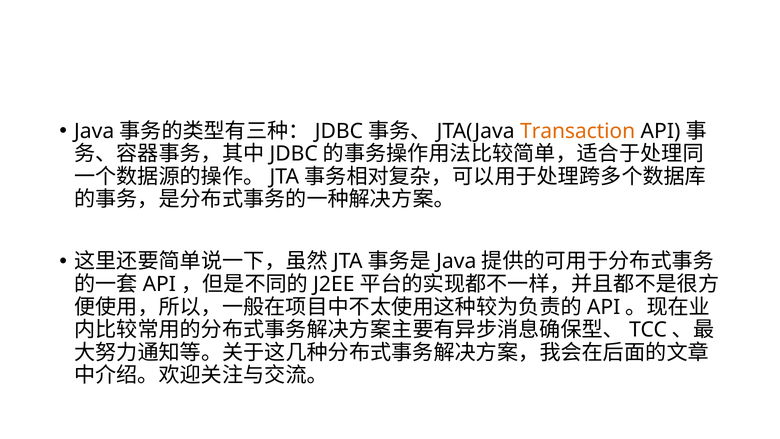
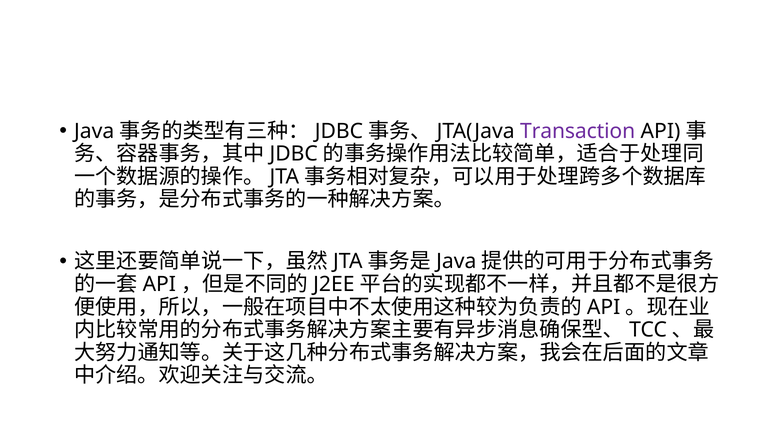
Transaction colour: orange -> purple (578, 131)
